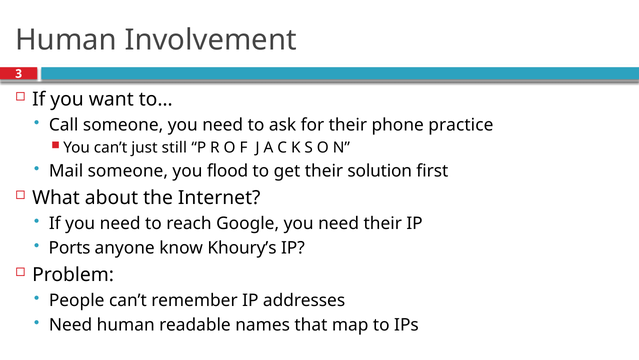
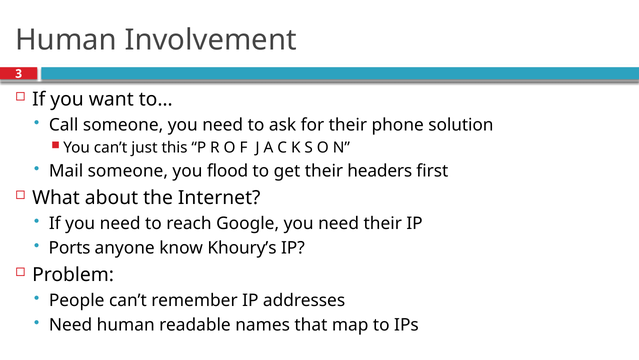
practice: practice -> solution (461, 125)
still: still -> this (175, 147)
solution: solution -> headers (380, 171)
